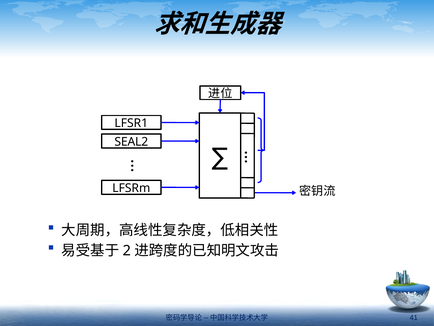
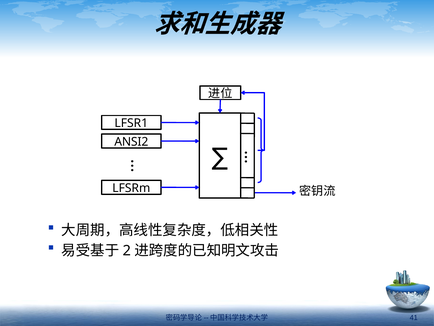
SEAL2: SEAL2 -> ANSI2 (131, 142)
